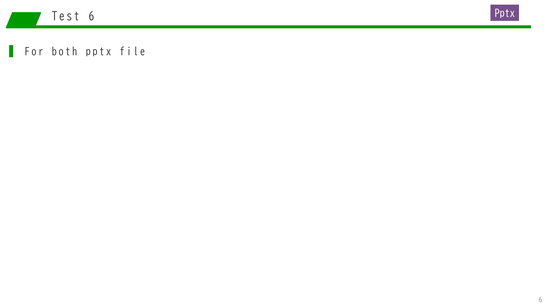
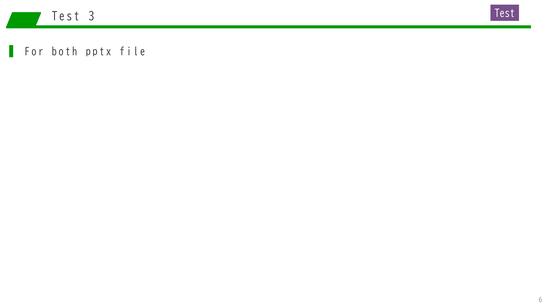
Pptx: Pptx -> Test (505, 13)
Test 6: 6 -> 3 (91, 16)
